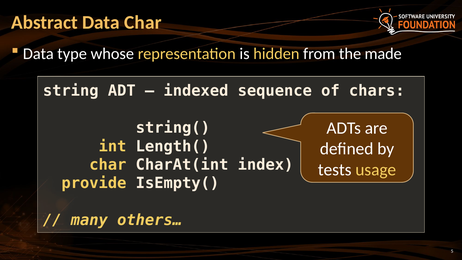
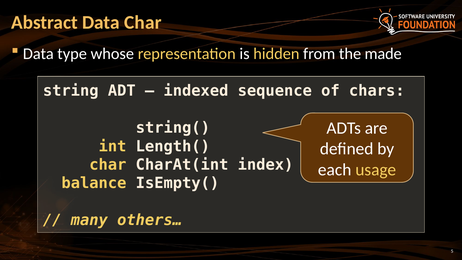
tests: tests -> each (335, 170)
provide: provide -> balance (94, 183)
